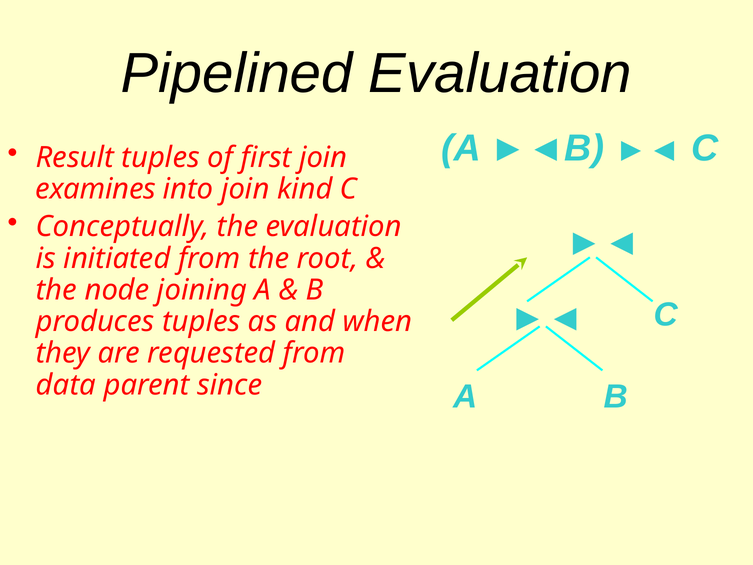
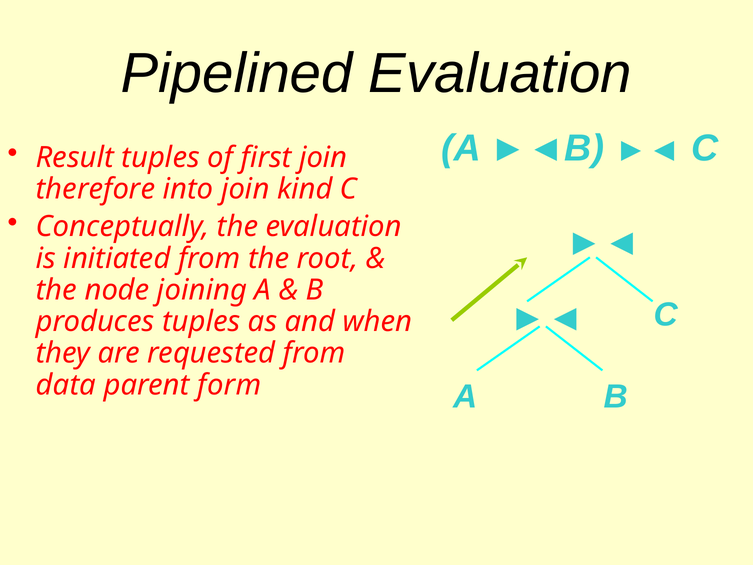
examines: examines -> therefore (96, 189)
since: since -> form (229, 385)
